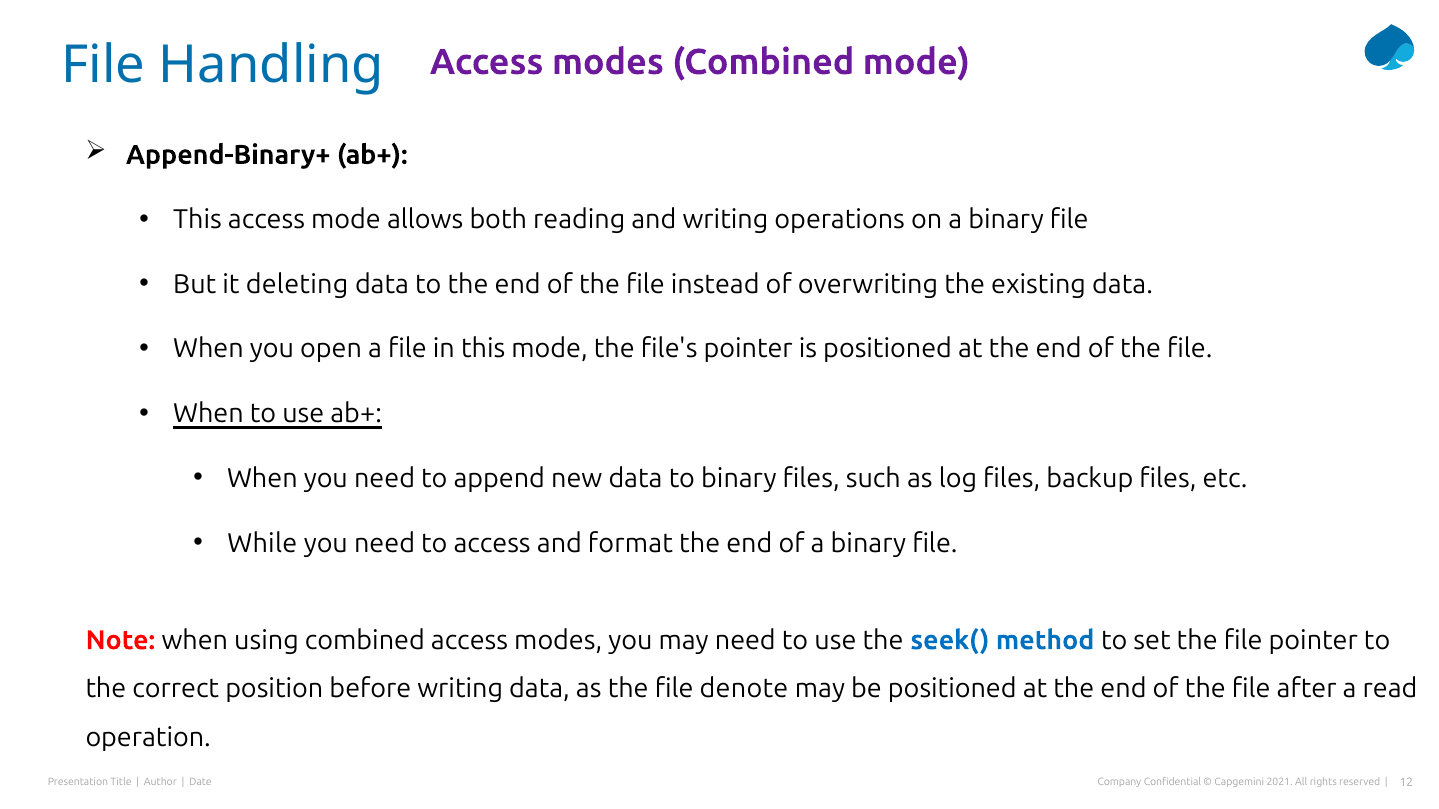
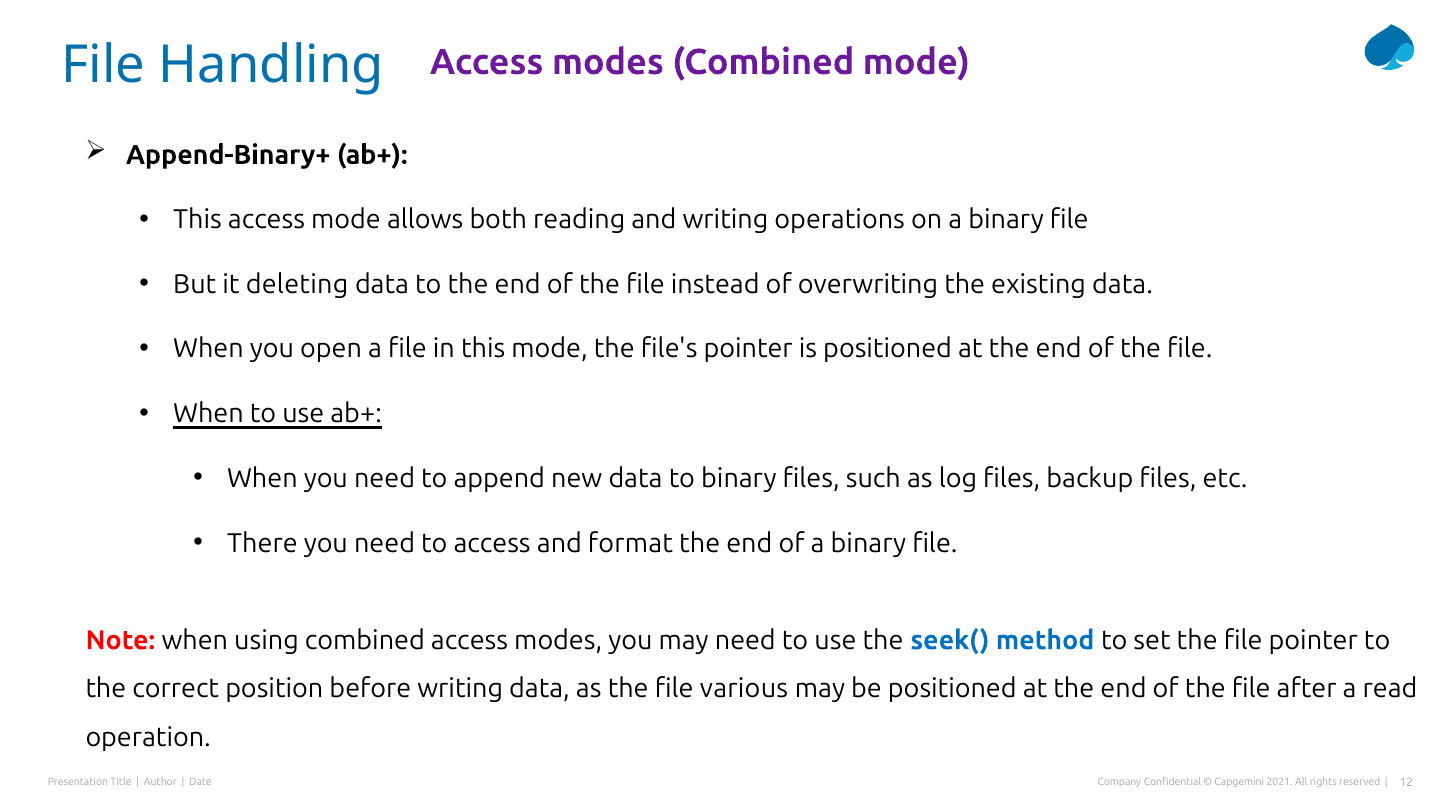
While: While -> There (262, 543)
denote: denote -> various (744, 689)
